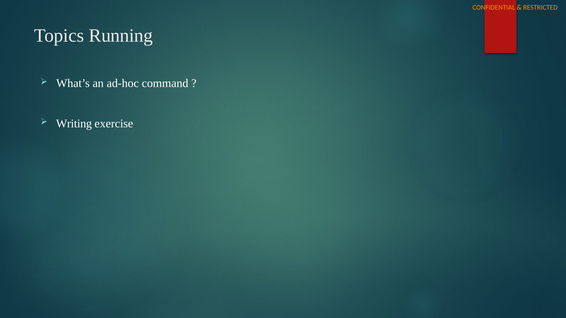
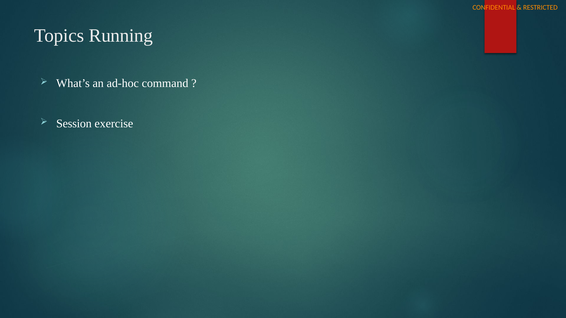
Writing: Writing -> Session (74, 124)
